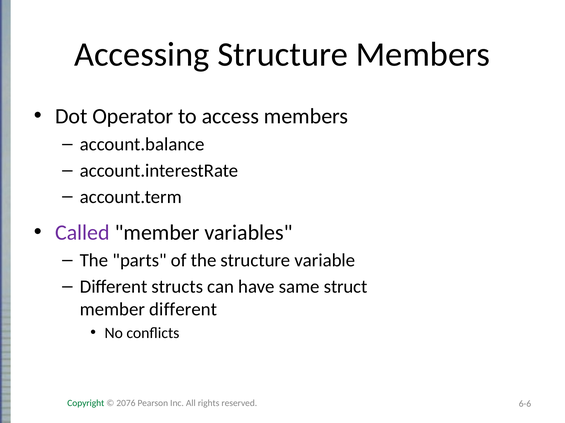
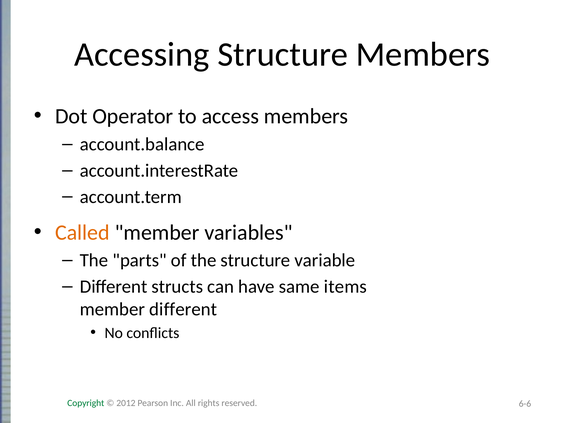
Called colour: purple -> orange (82, 233)
struct: struct -> items (345, 287)
2076: 2076 -> 2012 (126, 404)
